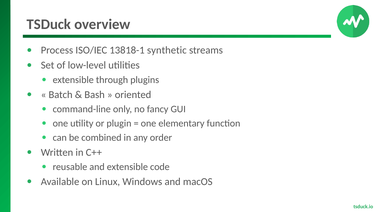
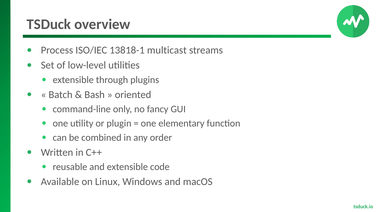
synthetic: synthetic -> multicast (167, 50)
